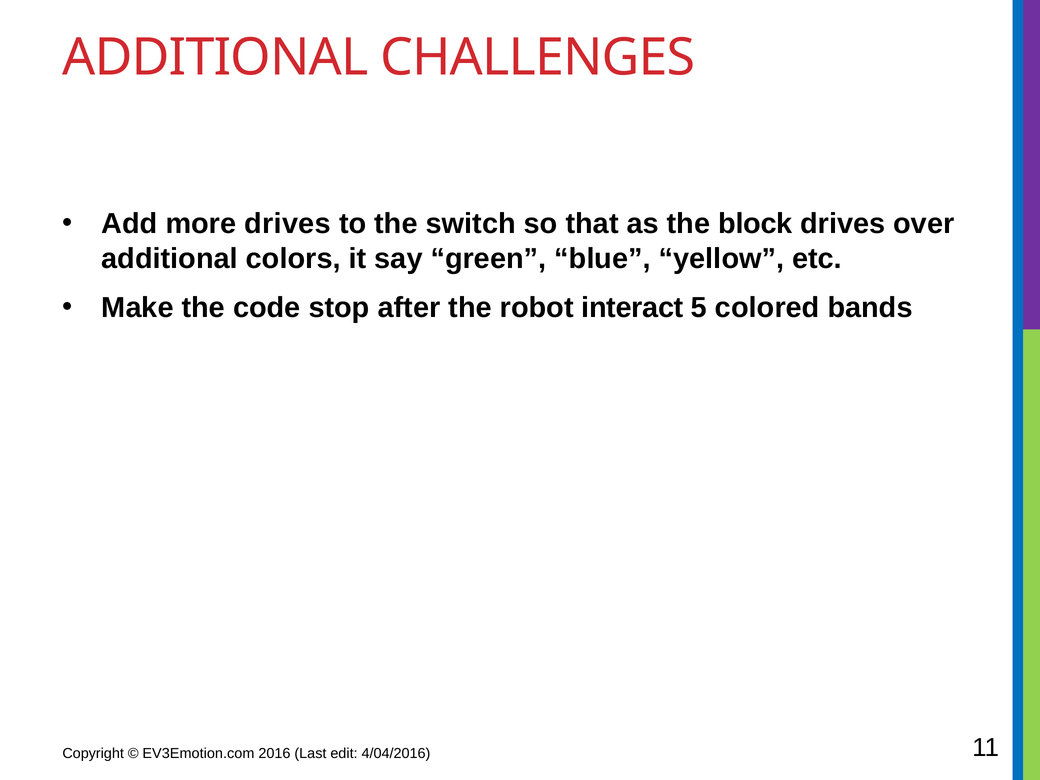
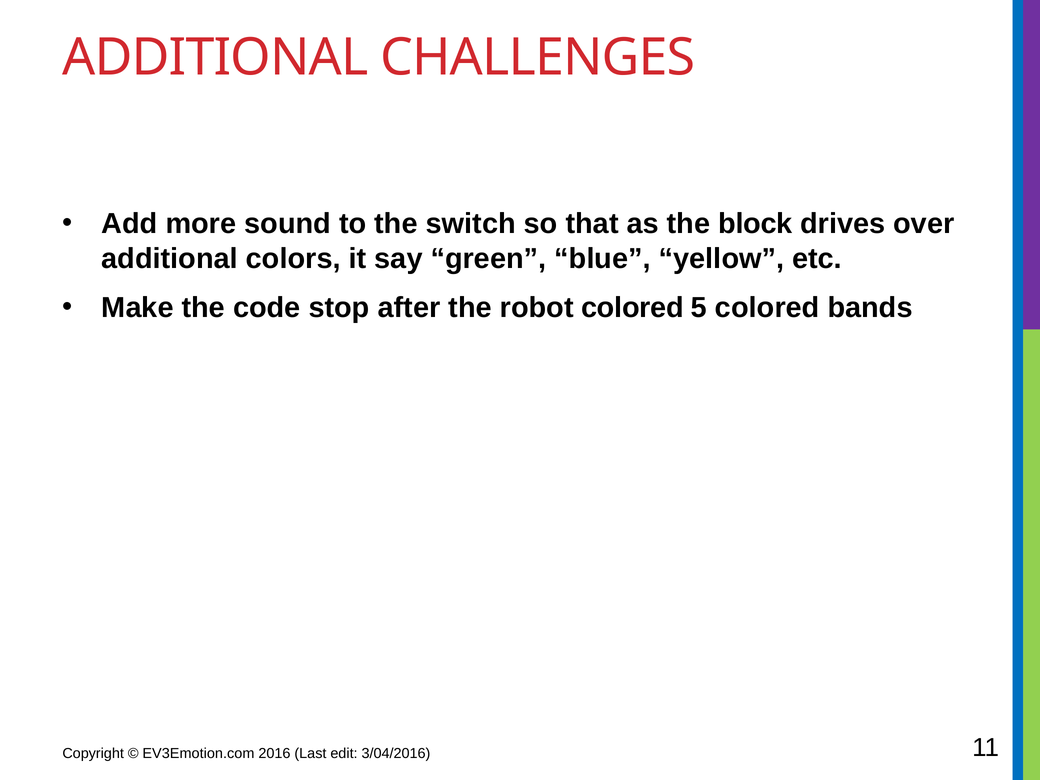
more drives: drives -> sound (288, 224)
robot interact: interact -> colored (632, 308)
4/04/2016: 4/04/2016 -> 3/04/2016 (396, 753)
